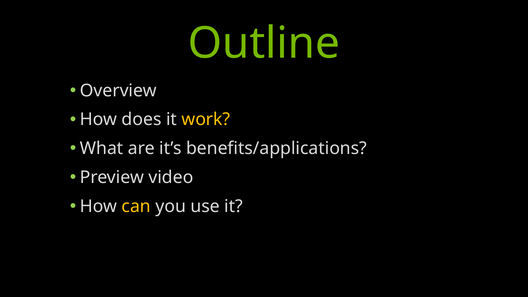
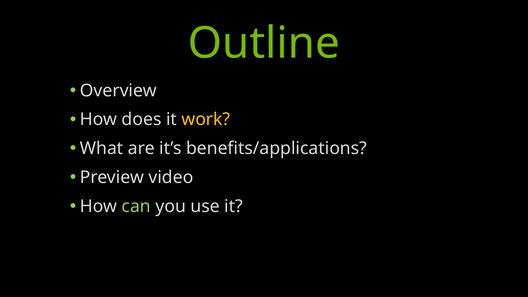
can colour: yellow -> light green (136, 206)
